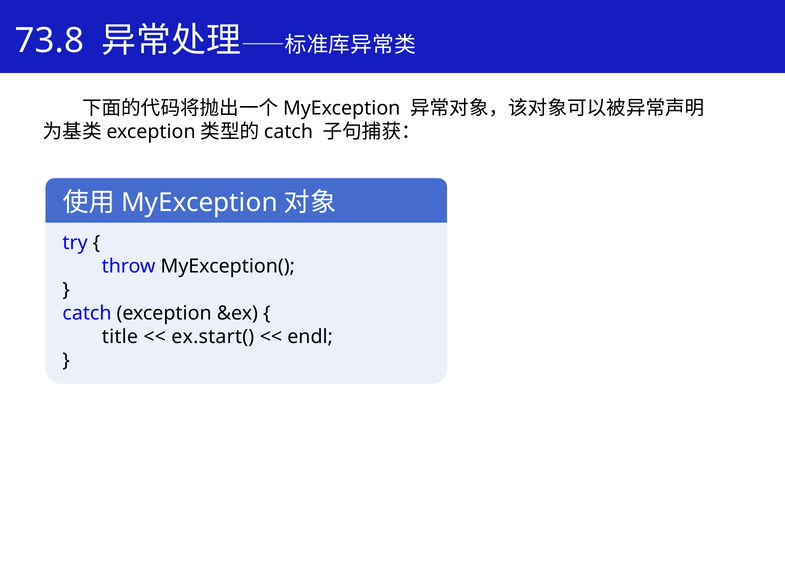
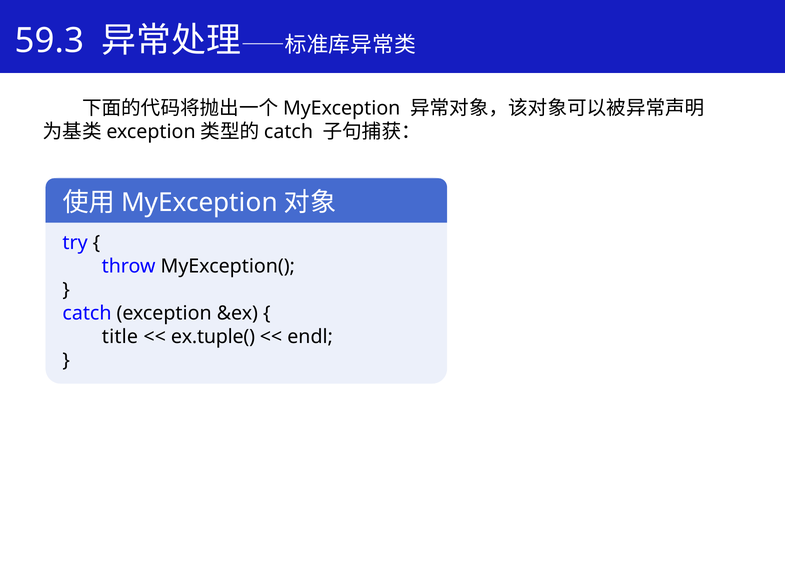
73.8: 73.8 -> 59.3 (49, 41)
ex.start(: ex.start( -> ex.tuple( (213, 337)
